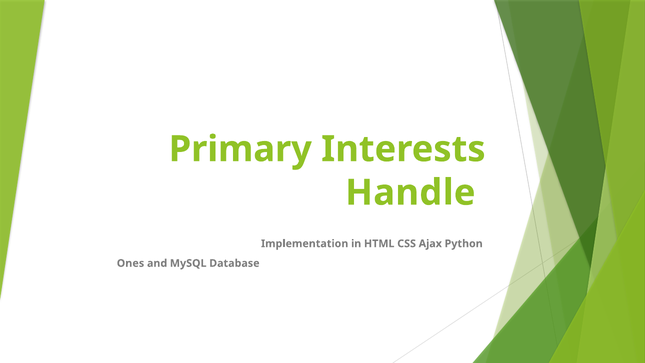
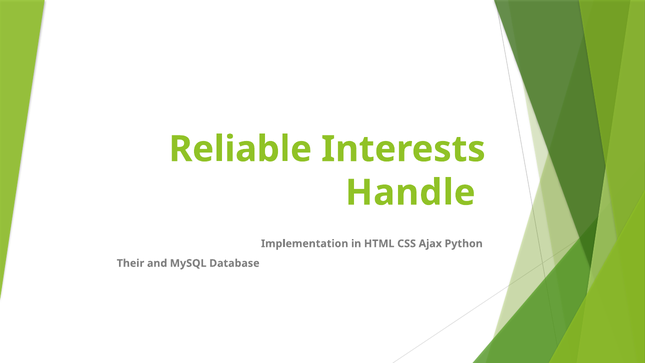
Primary: Primary -> Reliable (240, 149)
Ones: Ones -> Their (131, 263)
